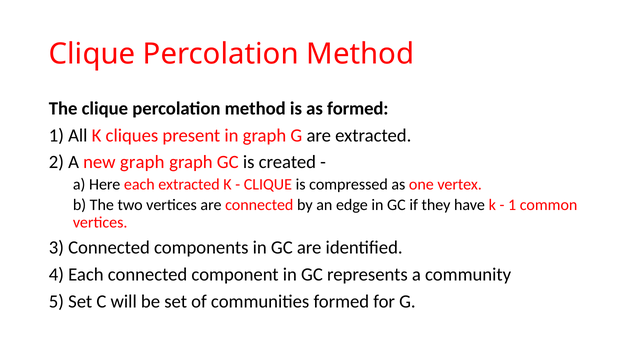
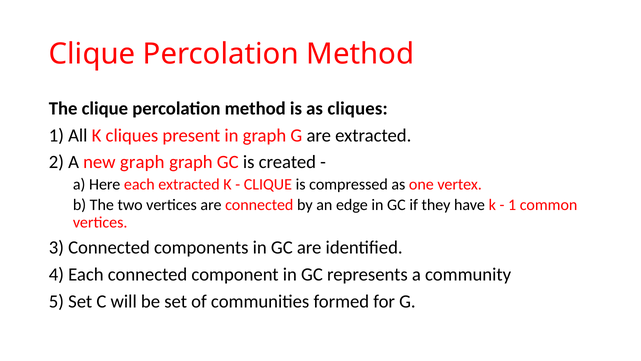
as formed: formed -> cliques (358, 108)
